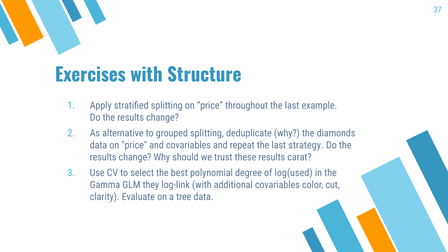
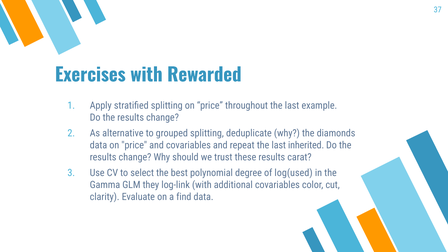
Structure: Structure -> Rewarded (204, 75)
strategy: strategy -> inherited (306, 145)
tree: tree -> find (184, 197)
